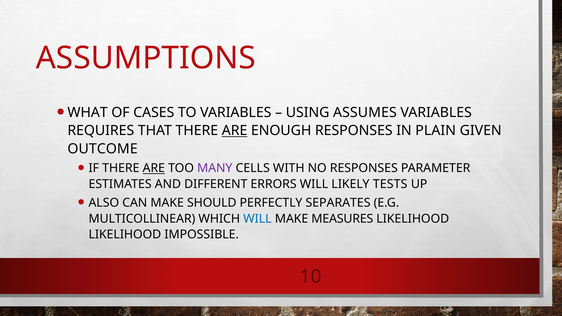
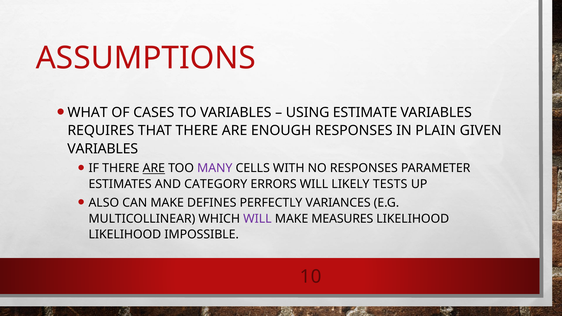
ASSUMES: ASSUMES -> ESTIMATE (365, 112)
ARE underline: present -> none (235, 131)
OUTCOME: OUTCOME -> VARIABLES (103, 149)
DIFFERENT: DIFFERENT -> CATEGORY (216, 184)
SHOULD: SHOULD -> DEFINES (212, 203)
SEPARATES: SEPARATES -> VARIANCES (338, 203)
WILL colour: blue -> purple (257, 219)
